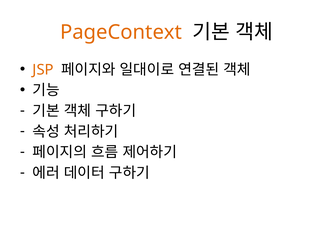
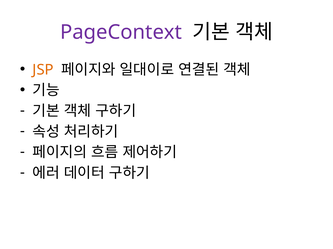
PageContext colour: orange -> purple (121, 32)
